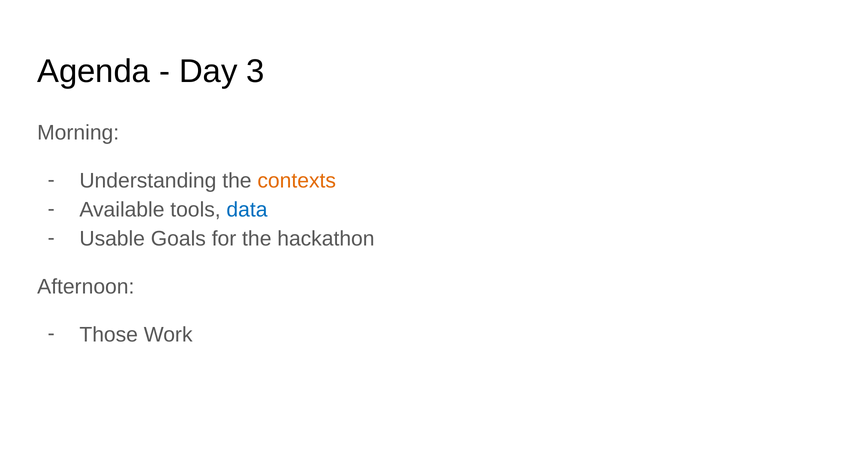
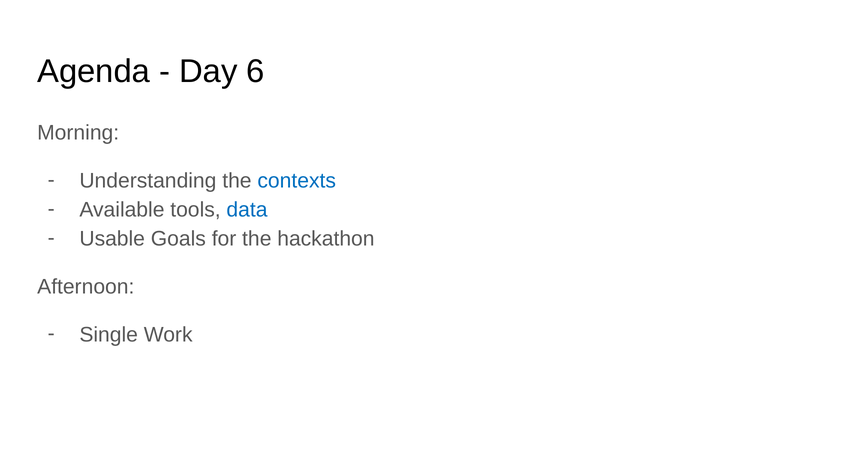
3: 3 -> 6 (256, 72)
contexts colour: orange -> blue (297, 181)
Those: Those -> Single (109, 334)
